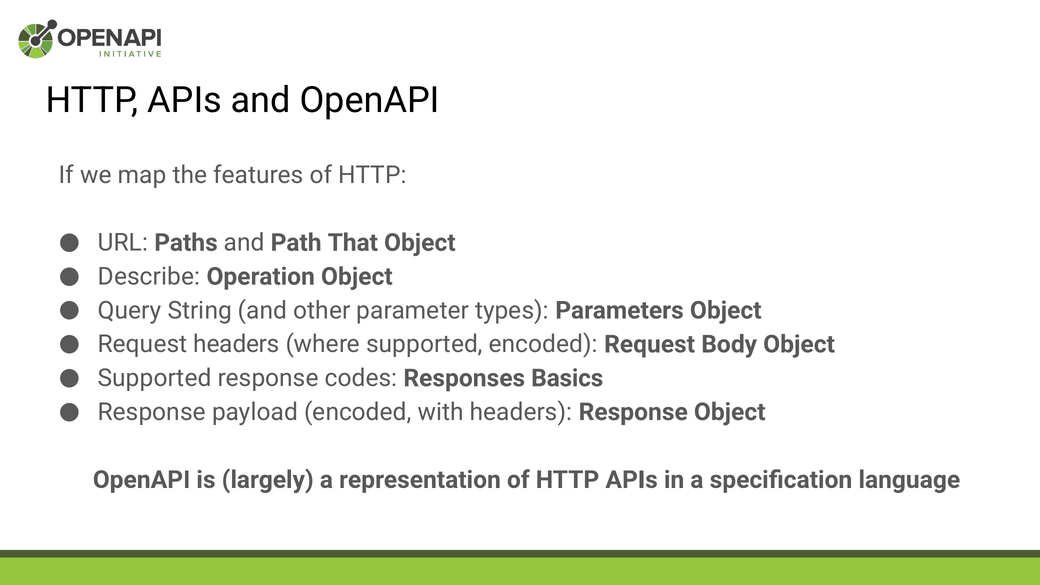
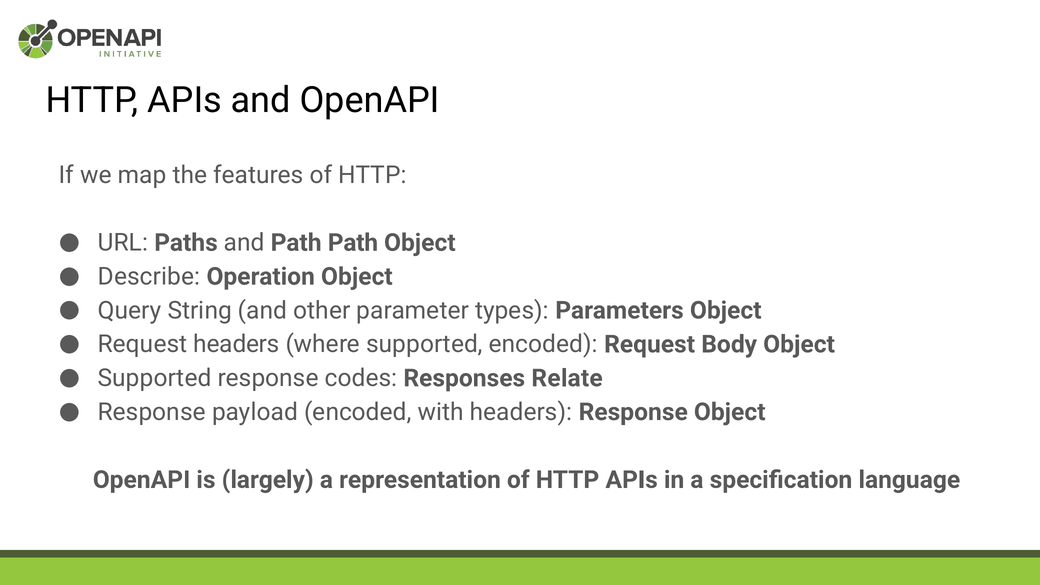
Path That: That -> Path (353, 243)
Basics: Basics -> Relate (567, 378)
